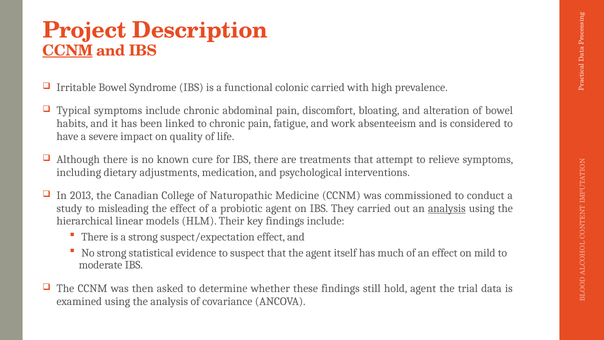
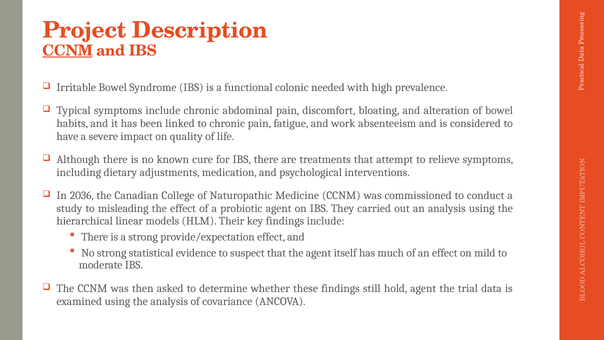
colonic carried: carried -> needed (328, 88)
2013: 2013 -> 2036 (82, 195)
analysis underline: present -> none (447, 208)
suspect/expectation: suspect/expectation -> provide/expectation (207, 237)
